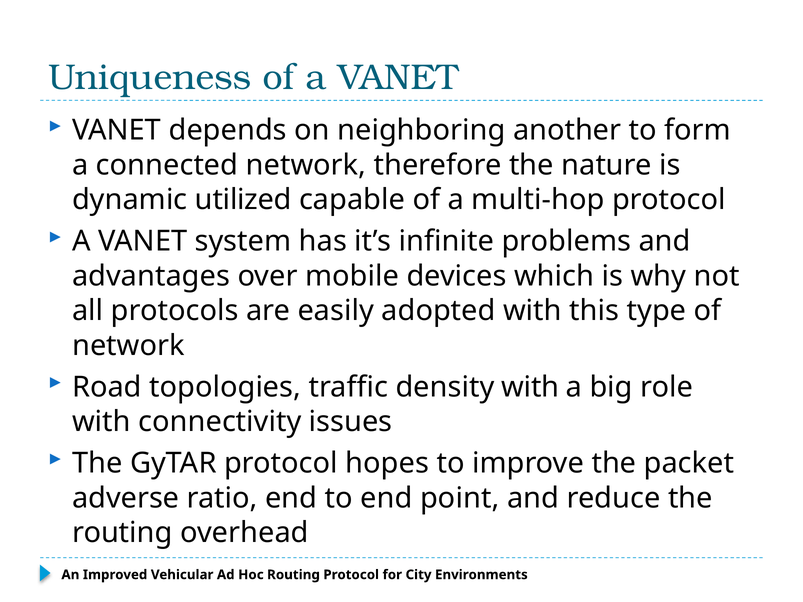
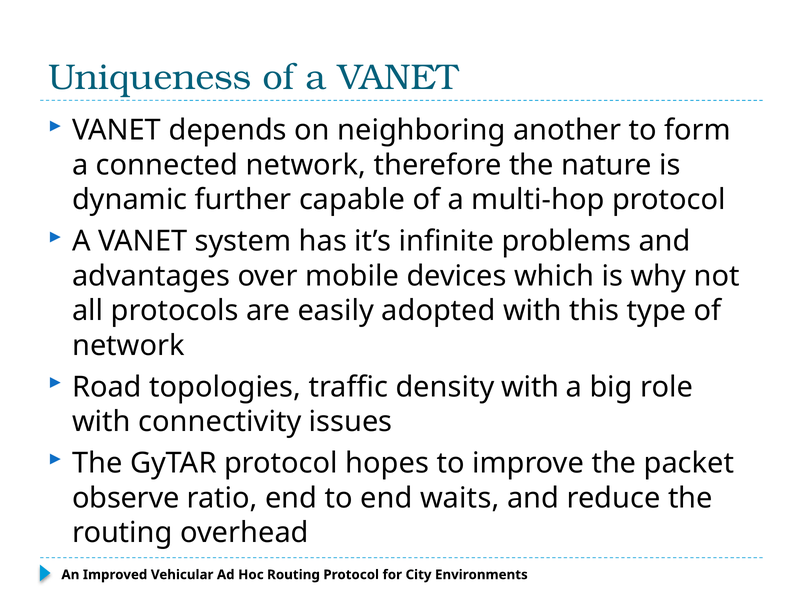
utilized: utilized -> further (243, 200)
adverse: adverse -> observe (126, 498)
point: point -> waits (460, 498)
